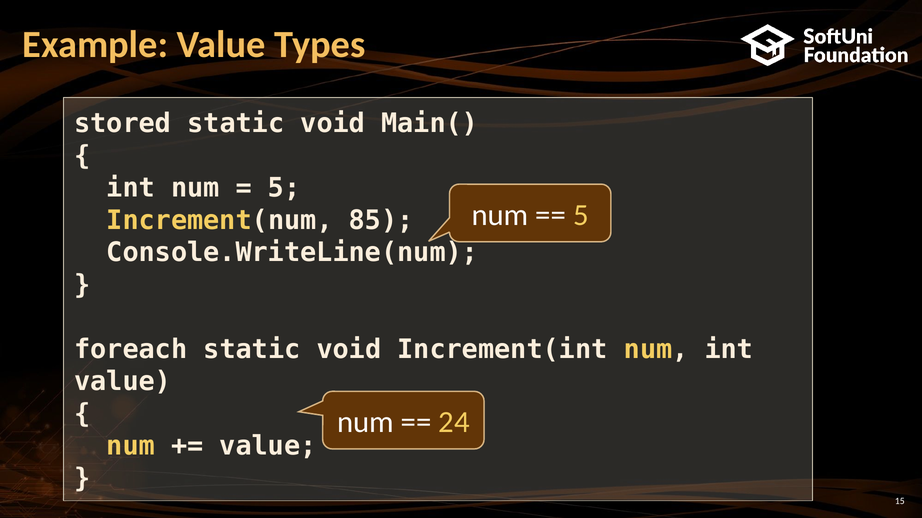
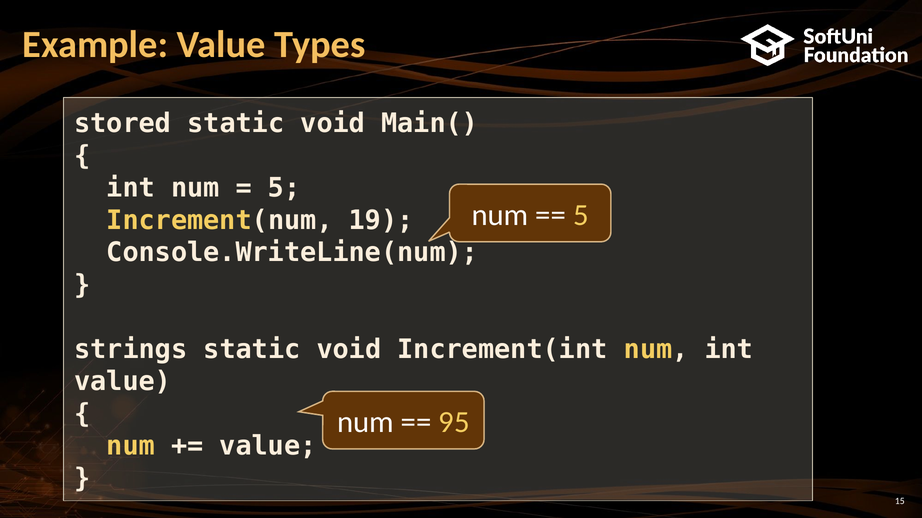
85: 85 -> 19 (381, 221)
foreach: foreach -> strings (131, 350)
24: 24 -> 95 (454, 423)
